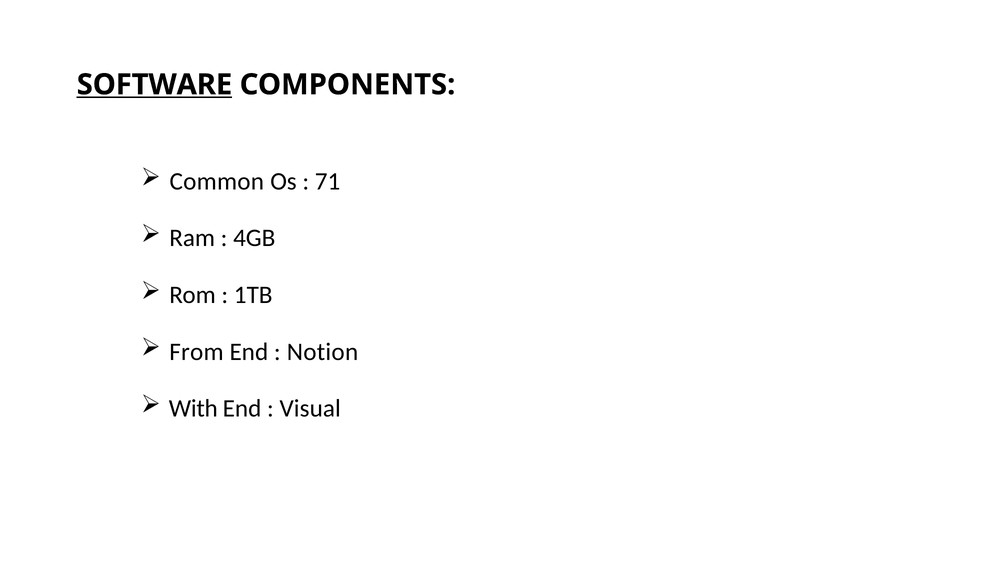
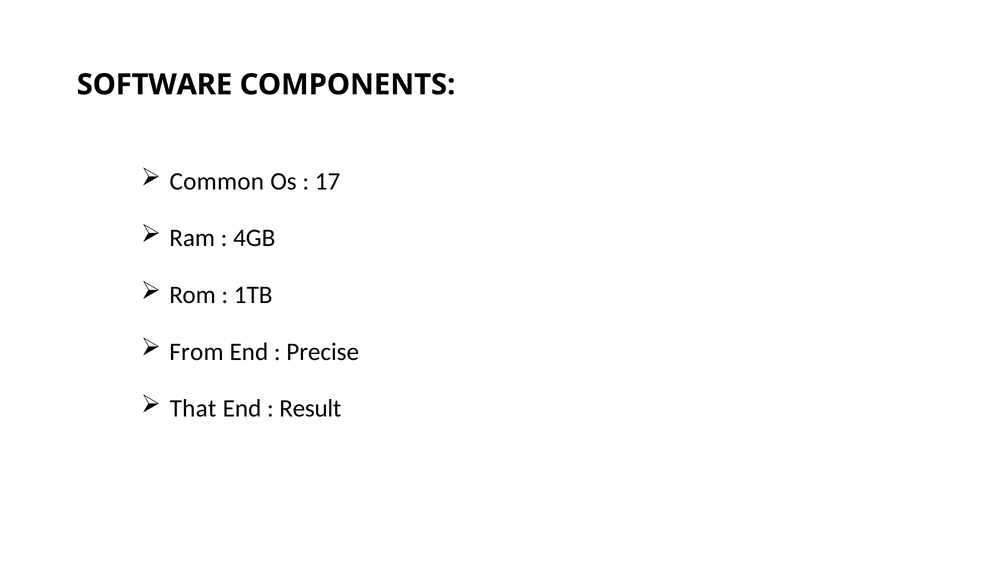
SOFTWARE underline: present -> none (154, 85)
71: 71 -> 17 (328, 181)
Notion: Notion -> Precise (323, 352)
With: With -> That (193, 408)
Visual: Visual -> Result (310, 408)
